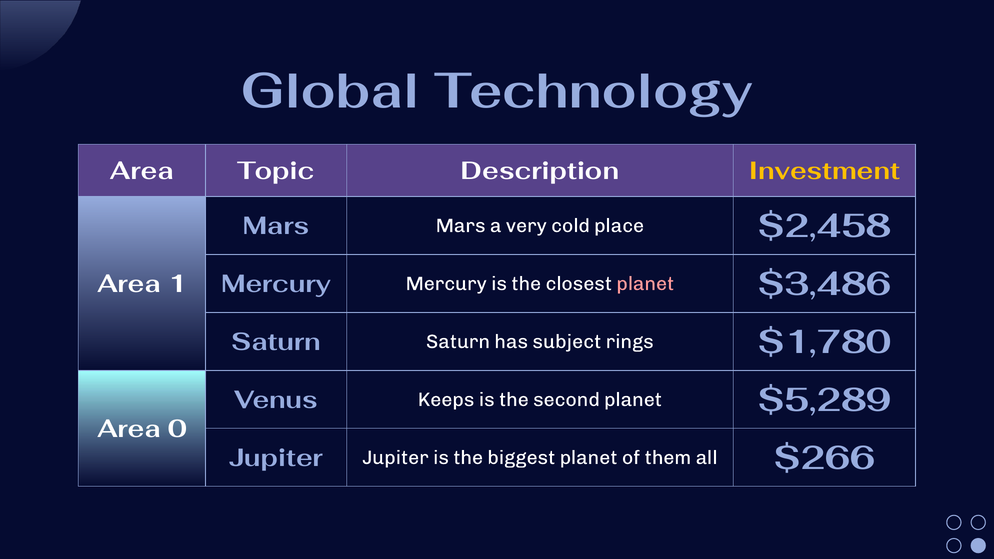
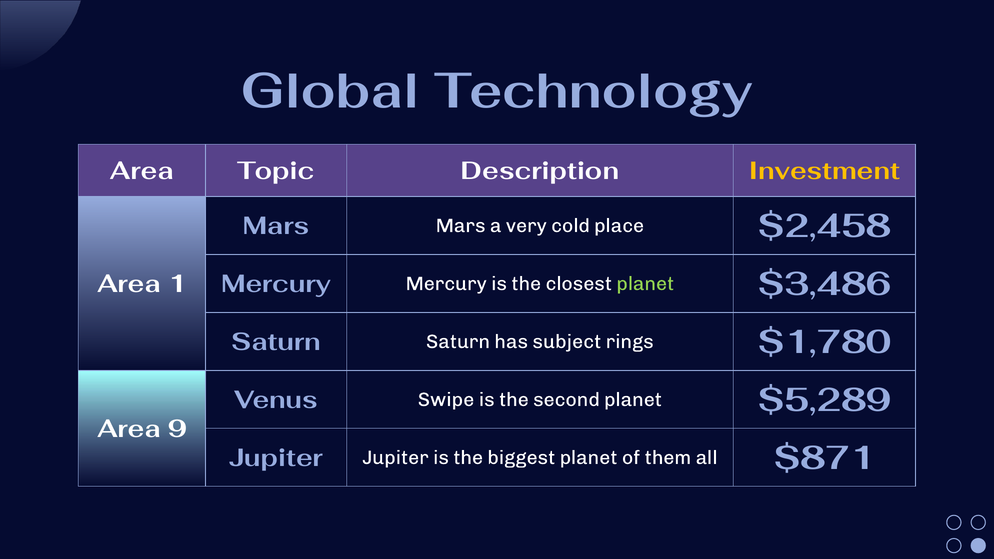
planet colour: pink -> light green (645, 284)
Keeps: Keeps -> Swipe (446, 400)
0: 0 -> 9 (177, 429)
$266: $266 -> $871 (824, 458)
